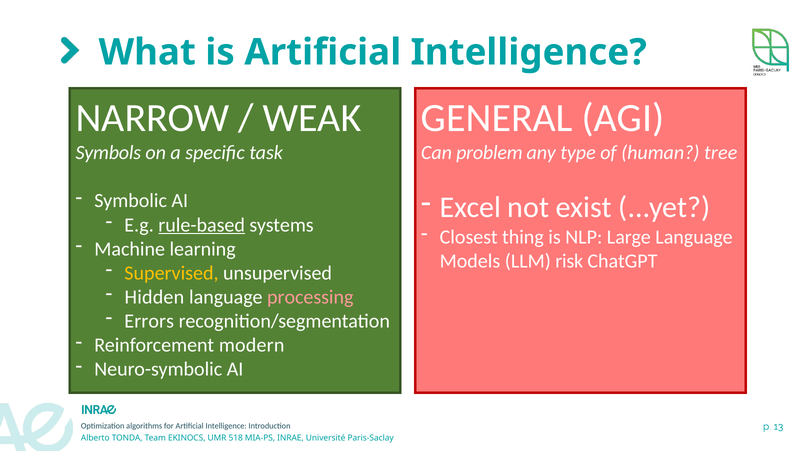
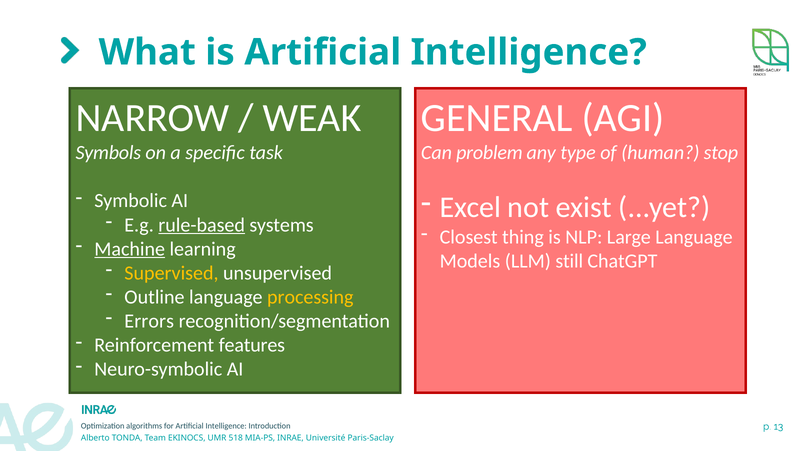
tree: tree -> stop (721, 153)
Machine underline: none -> present (130, 249)
risk: risk -> still (569, 261)
Hidden: Hidden -> Outline (154, 297)
processing colour: pink -> yellow (310, 297)
modern: modern -> features (252, 345)
